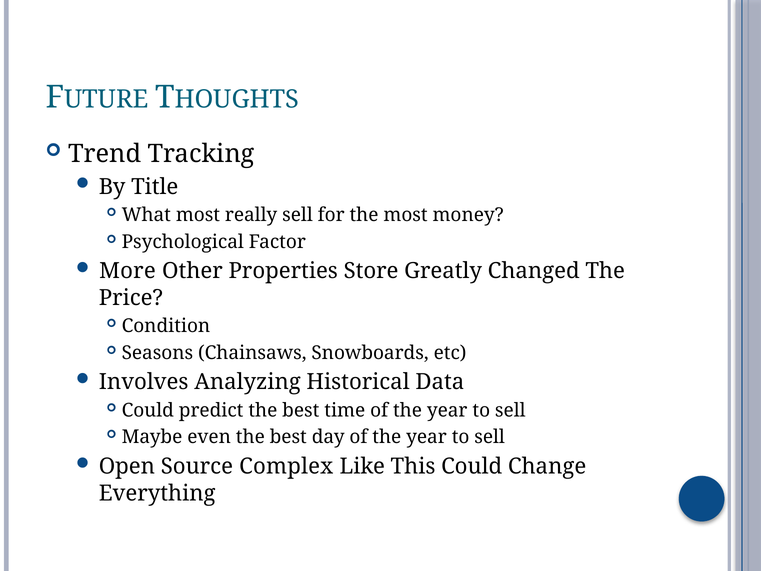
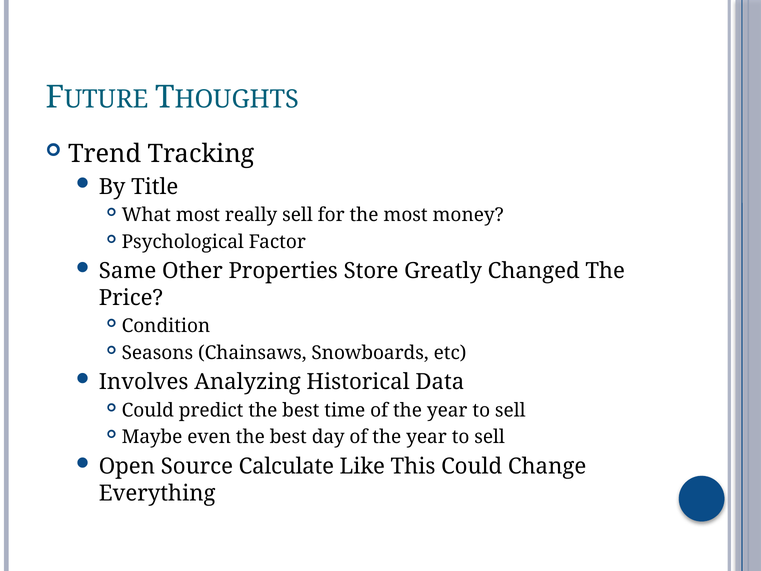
More: More -> Same (128, 271)
Complex: Complex -> Calculate (286, 466)
